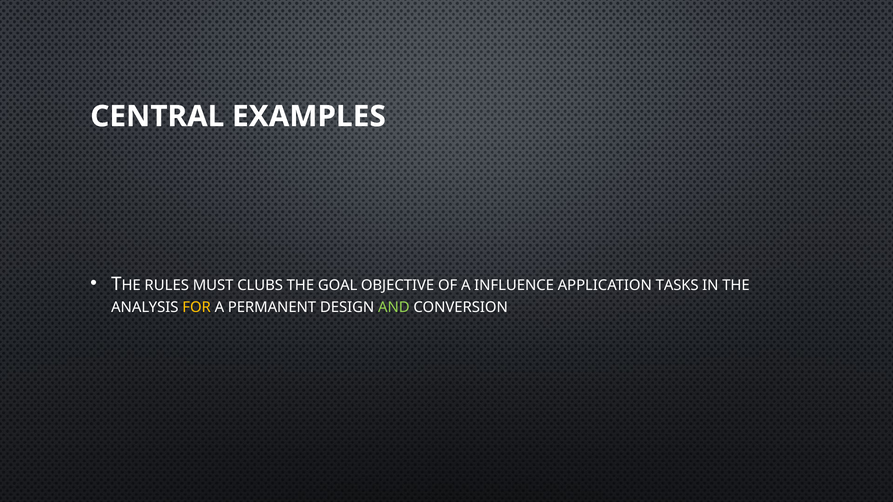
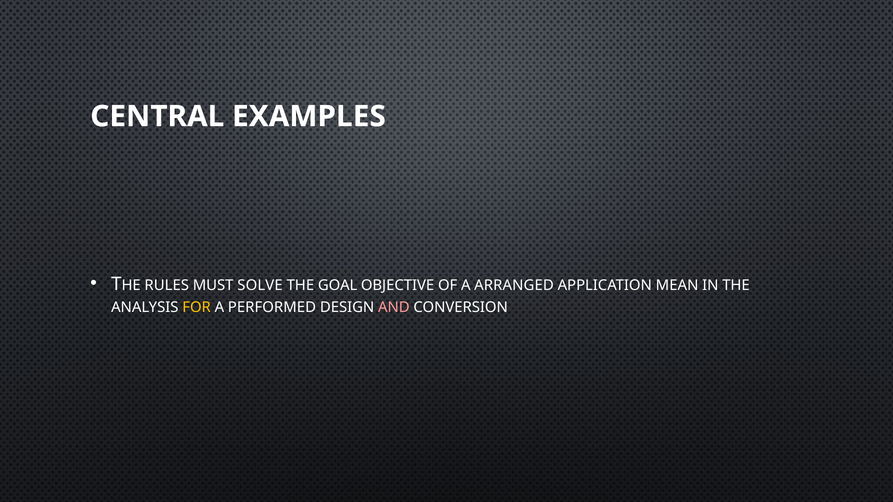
CLUBS: CLUBS -> SOLVE (260, 285)
INFLUENCE: INFLUENCE -> ARRANGED (514, 285)
TASKS: TASKS -> MEAN (677, 285)
PERMANENT: PERMANENT -> PERFORMED (272, 308)
AND colour: light green -> pink (394, 308)
